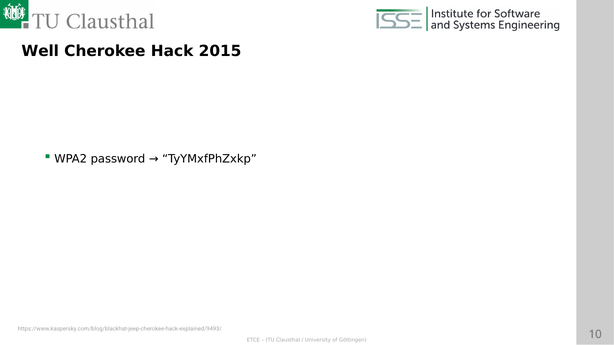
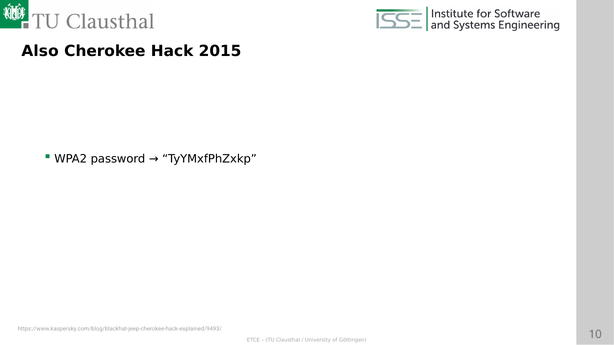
Well: Well -> Also (40, 51)
